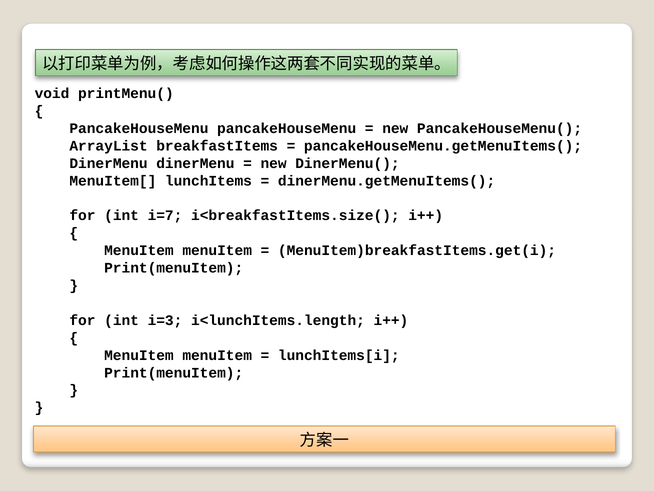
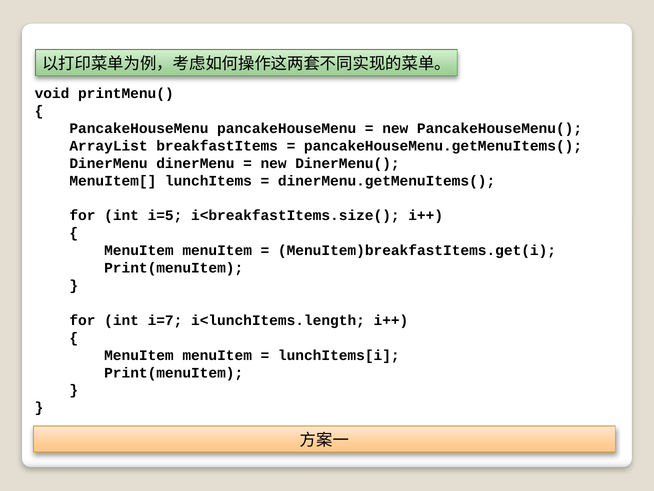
i=7: i=7 -> i=5 (165, 215)
i=3: i=3 -> i=7 (165, 320)
